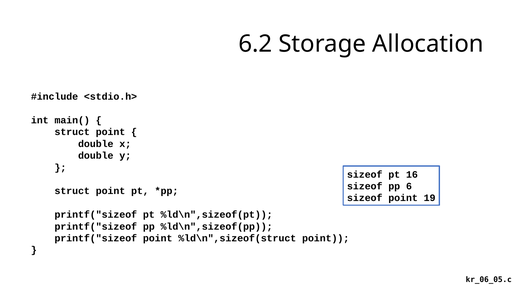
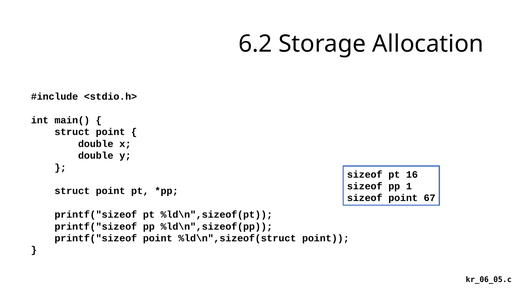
6: 6 -> 1 (409, 186)
19: 19 -> 67 (430, 198)
